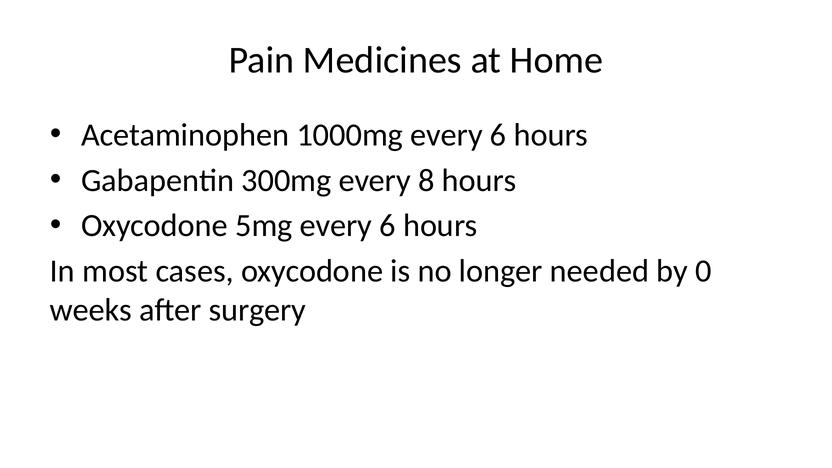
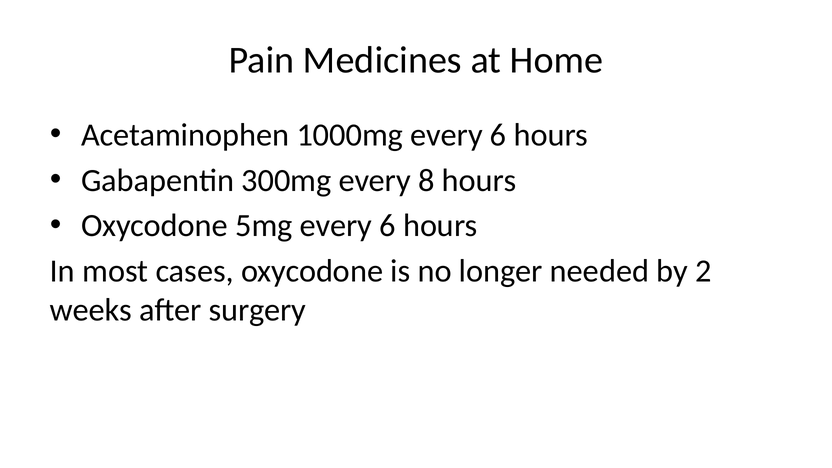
0: 0 -> 2 (703, 271)
